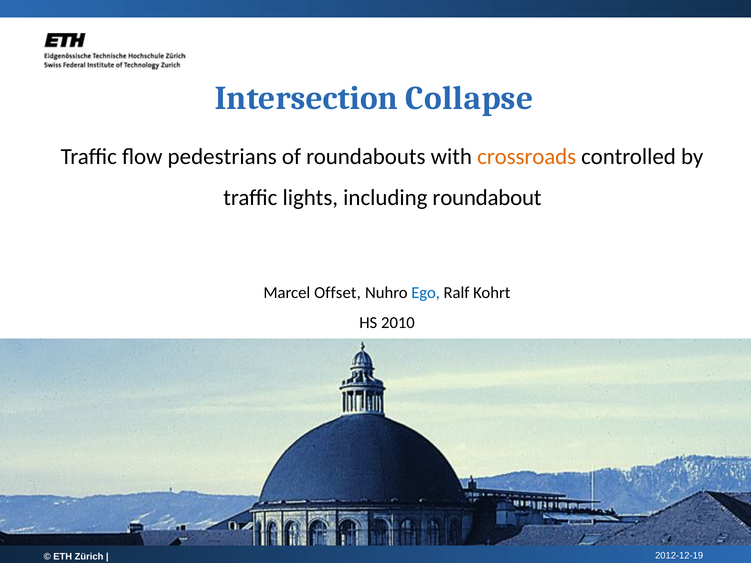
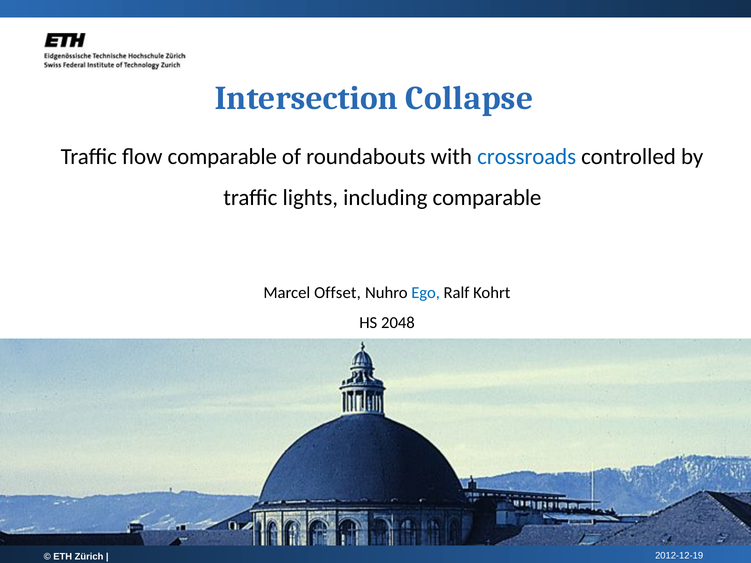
flow pedestrians: pedestrians -> comparable (222, 157)
crossroads colour: orange -> blue (527, 157)
including roundabout: roundabout -> comparable (487, 198)
2010: 2010 -> 2048 (398, 323)
